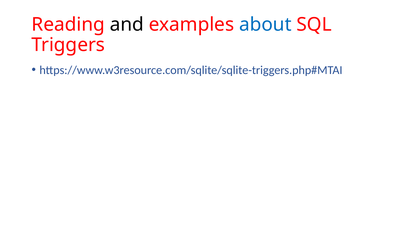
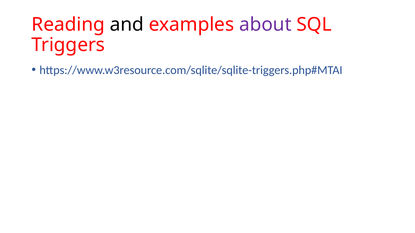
about colour: blue -> purple (265, 25)
